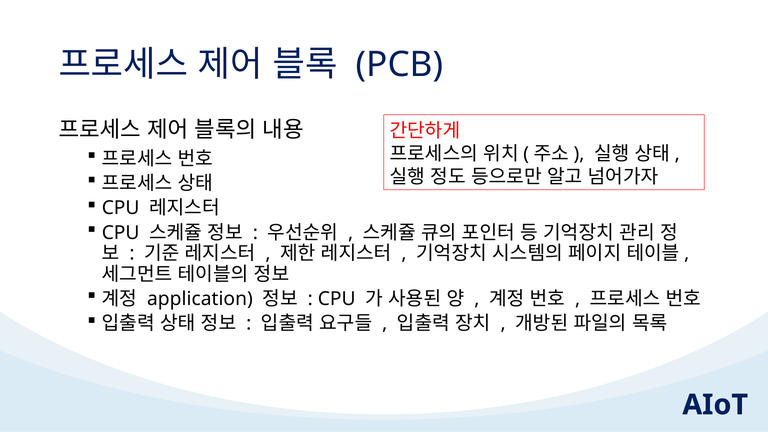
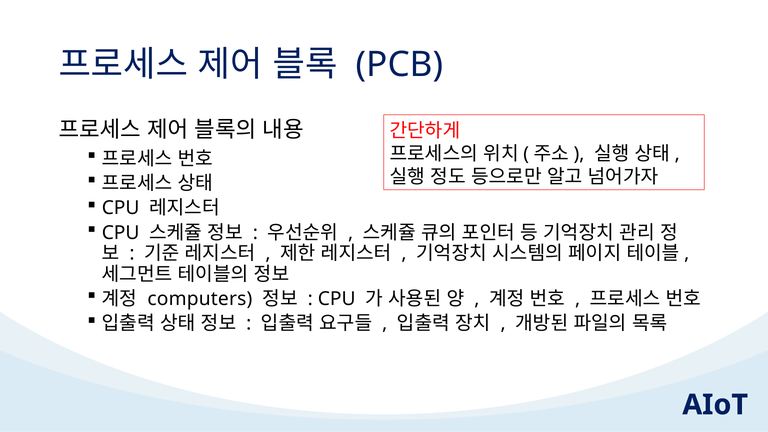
application: application -> computers (200, 299)
